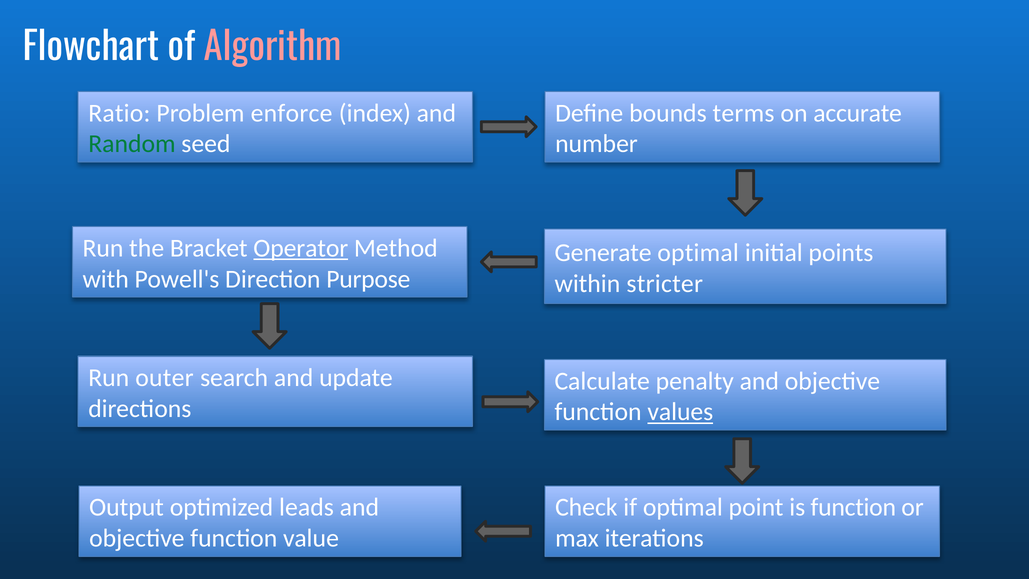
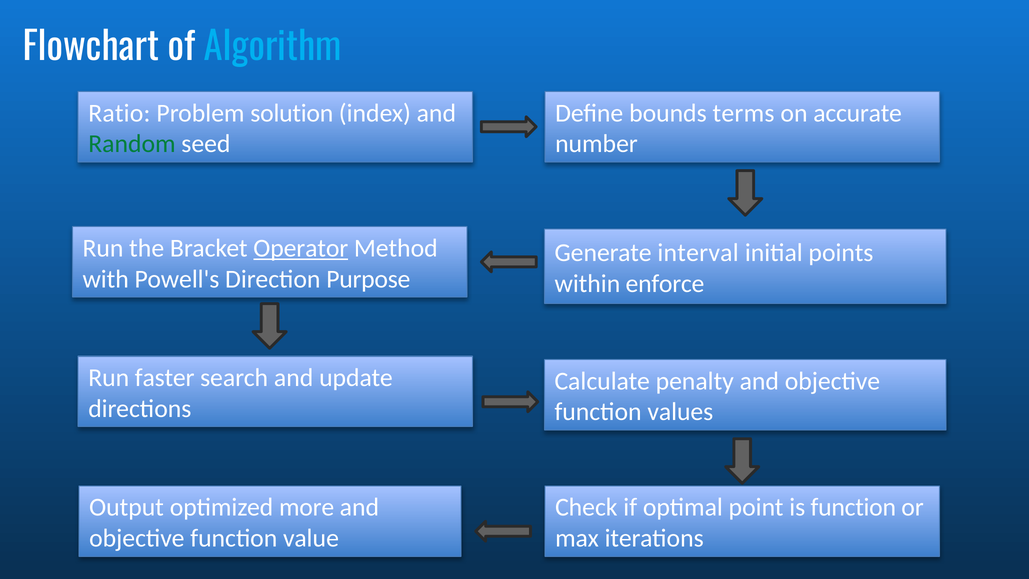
Algorithm colour: pink -> light blue (273, 47)
enforce: enforce -> solution (292, 113)
Generate optimal: optimal -> interval (698, 253)
stricter: stricter -> enforce (665, 284)
outer: outer -> faster (165, 378)
values underline: present -> none (680, 412)
leads: leads -> more (307, 507)
